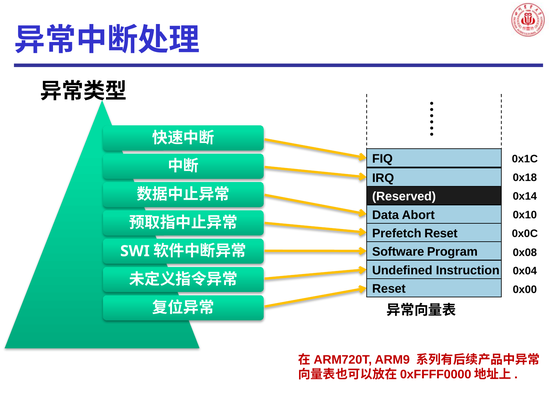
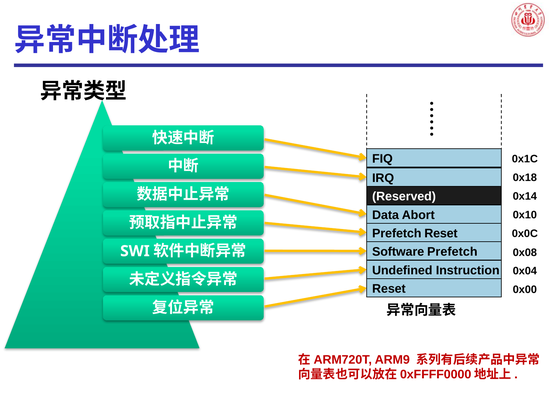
Software Program: Program -> Prefetch (452, 252)
